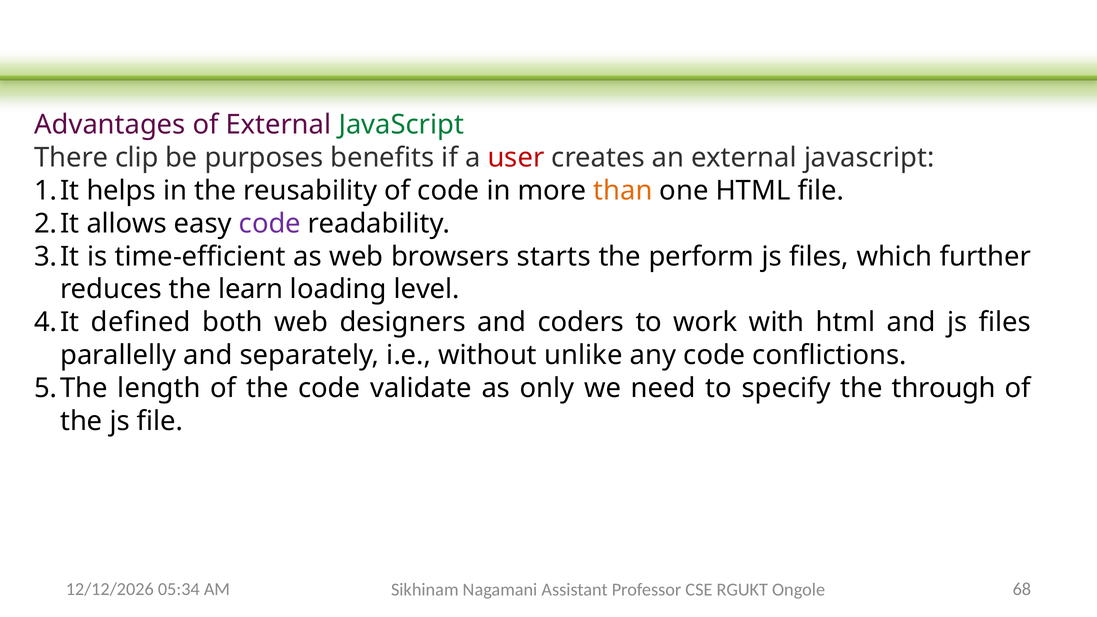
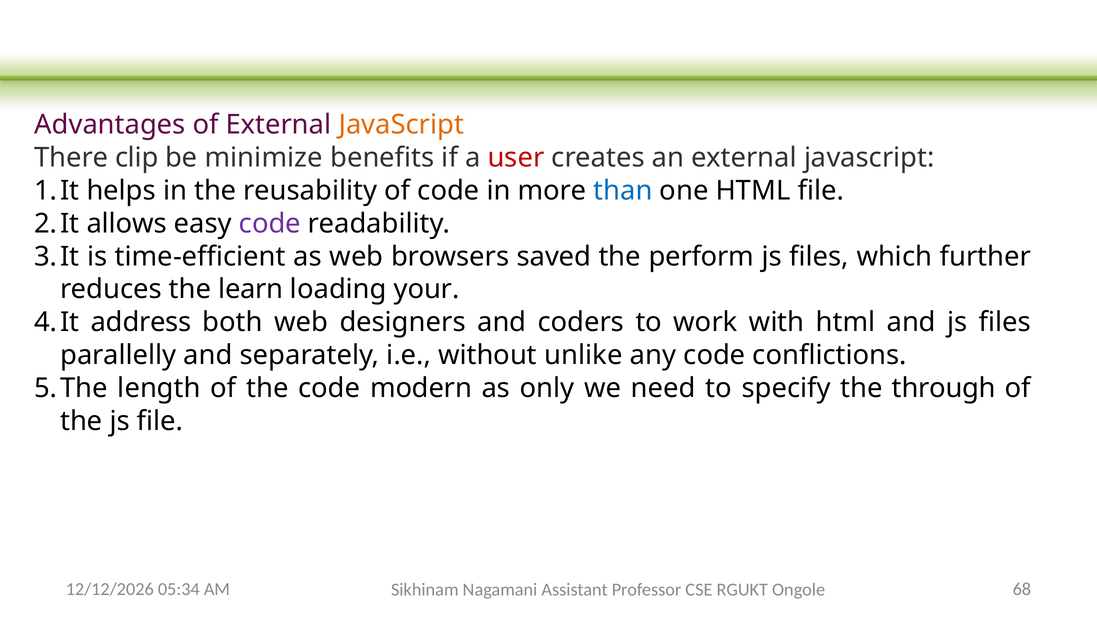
JavaScript colour: green -> orange (401, 125)
purposes: purposes -> minimize (264, 158)
than colour: orange -> blue (623, 191)
starts: starts -> saved (554, 257)
level: level -> your (427, 289)
defined: defined -> address (141, 322)
validate: validate -> modern (421, 388)
